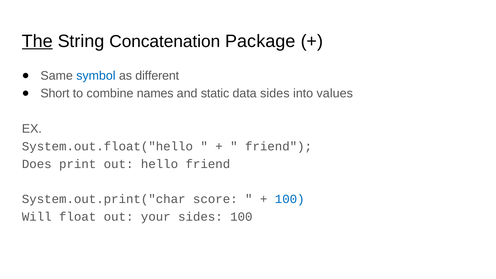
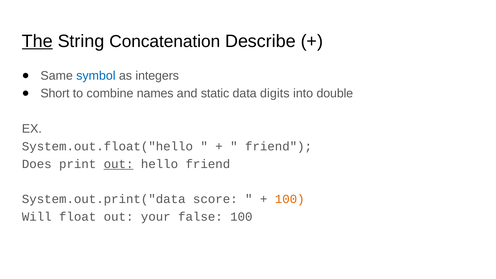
Package: Package -> Describe (260, 41)
different: different -> integers (157, 76)
data sides: sides -> digits (275, 93)
values: values -> double (335, 93)
out underline: none -> present (119, 164)
System.out.print("char: System.out.print("char -> System.out.print("data (104, 199)
100 colour: blue -> orange (290, 199)
your sides: sides -> false (200, 217)
